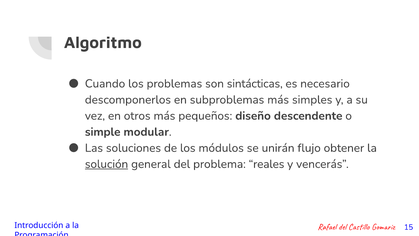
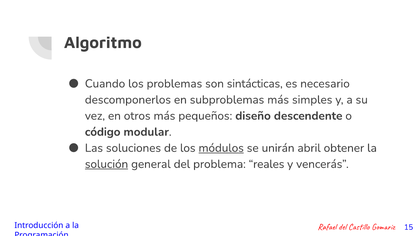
simple: simple -> código (103, 132)
módulos underline: none -> present (221, 148)
flujo: flujo -> abril (309, 148)
